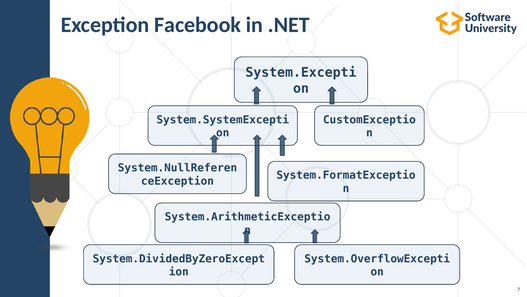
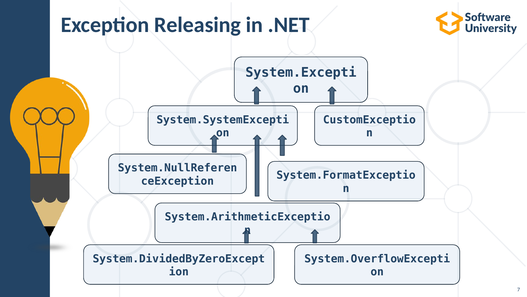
Facebook: Facebook -> Releasing (198, 25)
